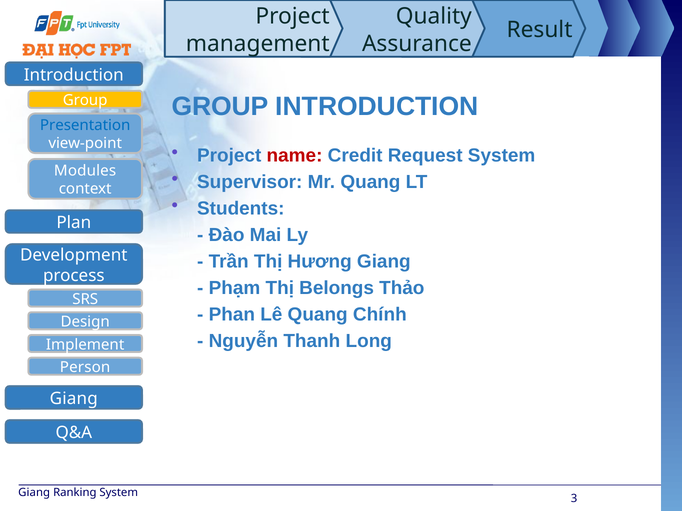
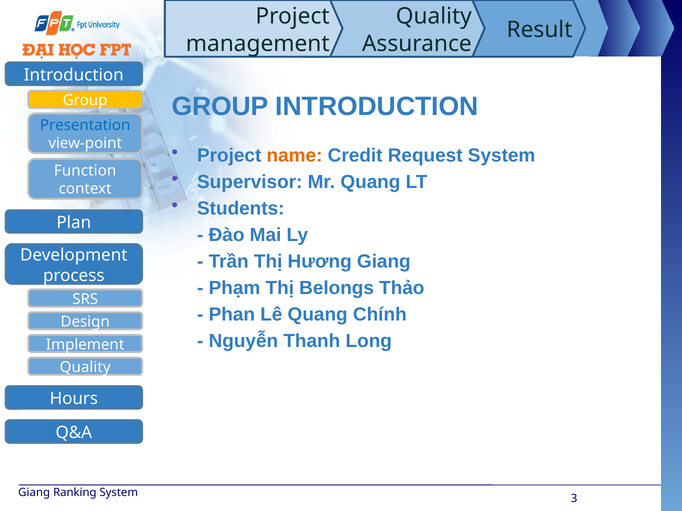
name colour: red -> orange (295, 156)
Modules: Modules -> Function (85, 171)
Person: Person -> Quality (85, 368)
Giang: Giang -> Hours (74, 399)
